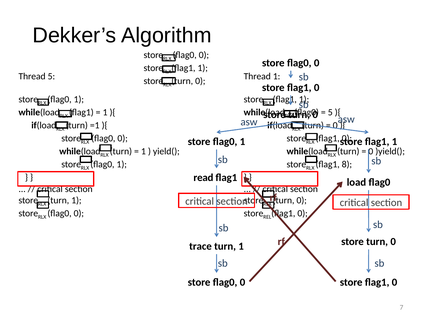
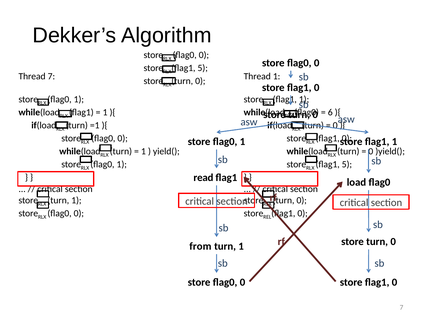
1: 1 -> 5 (203, 68)
Thread 5: 5 -> 7 (51, 76)
5: 5 -> 6 (330, 112)
8: 8 -> 5 (347, 164)
trace: trace -> from (200, 246)
